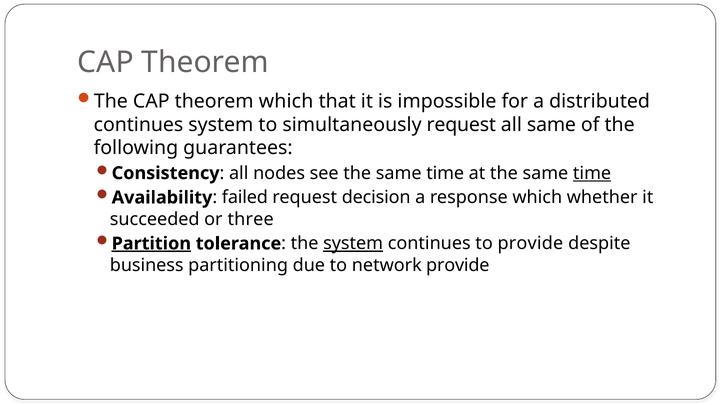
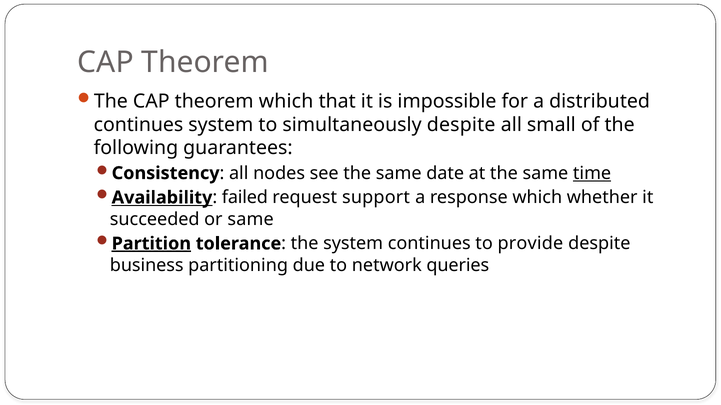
simultaneously request: request -> despite (461, 125)
all same: same -> small (551, 125)
see the same time: time -> date (445, 173)
Availability underline: none -> present (162, 198)
decision: decision -> support (376, 198)
or three: three -> same (251, 219)
system underline: present -> none (353, 244)
network provide: provide -> queries (458, 266)
